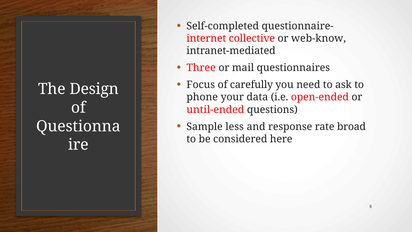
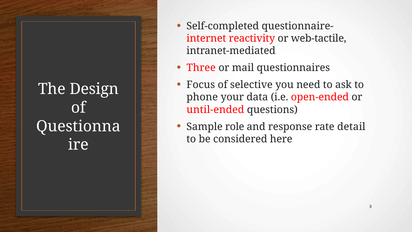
collective: collective -> reactivity (252, 38)
web-know: web-know -> web-tactile (319, 38)
carefully: carefully -> selective (251, 85)
less: less -> role (235, 126)
broad: broad -> detail (351, 126)
